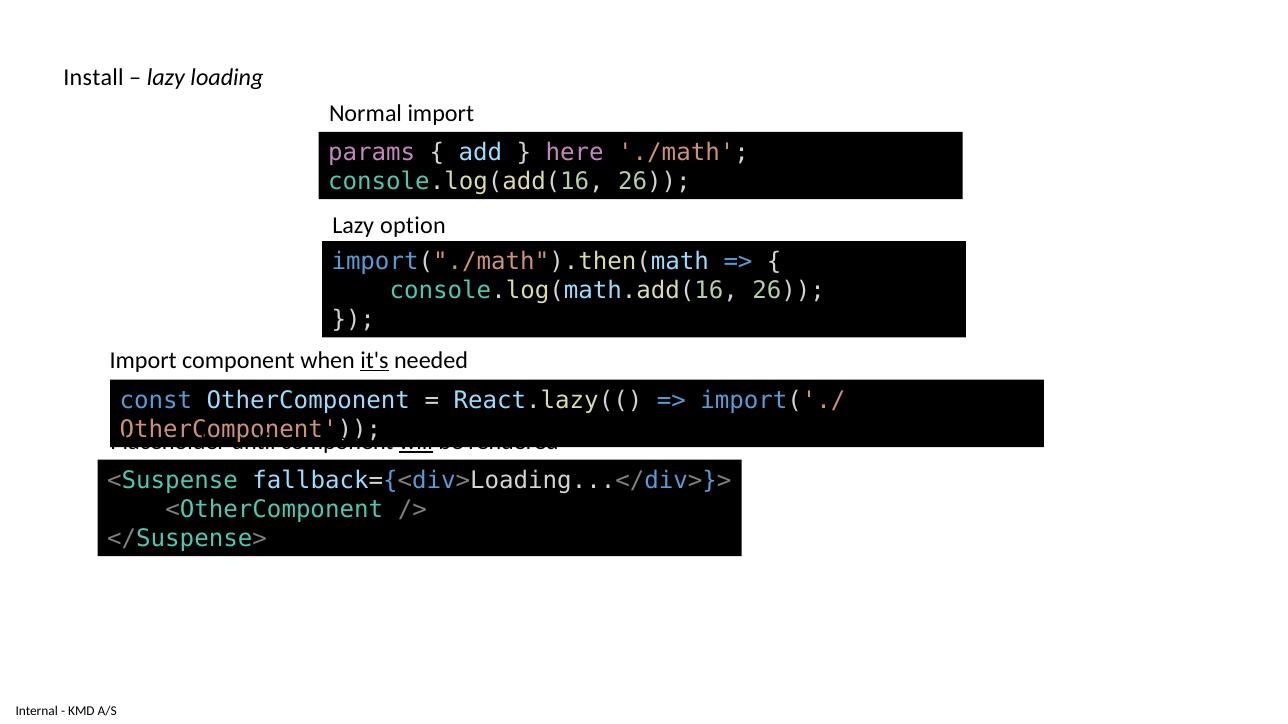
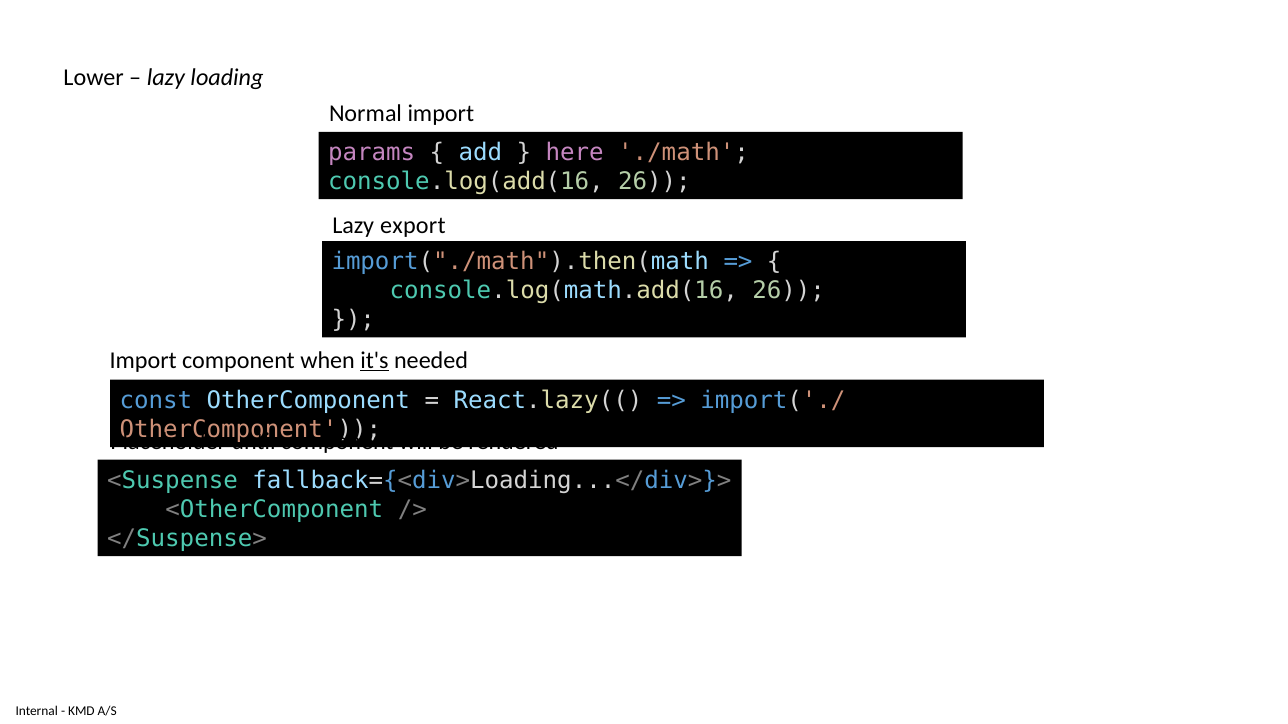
Install: Install -> Lower (94, 78)
option: option -> export (413, 226)
will underline: present -> none (416, 442)
